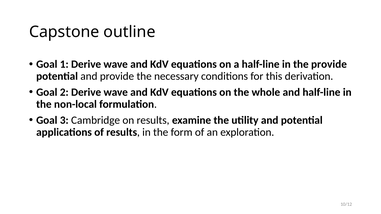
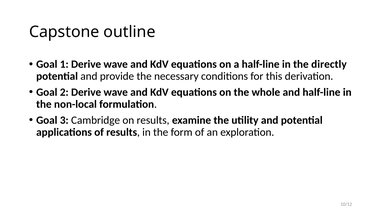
the provide: provide -> directly (329, 64)
